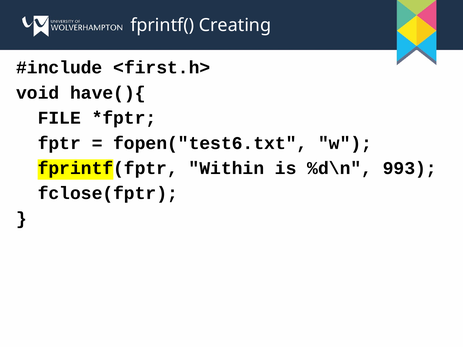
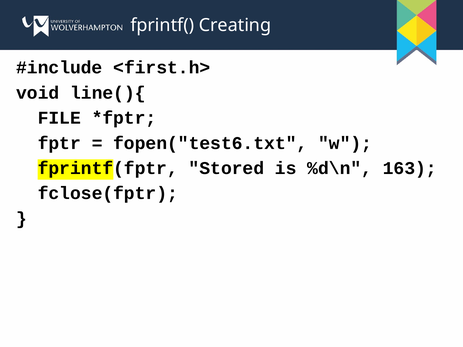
have(){: have(){ -> line(){ (108, 93)
Within: Within -> Stored (226, 168)
993: 993 -> 163 (410, 168)
